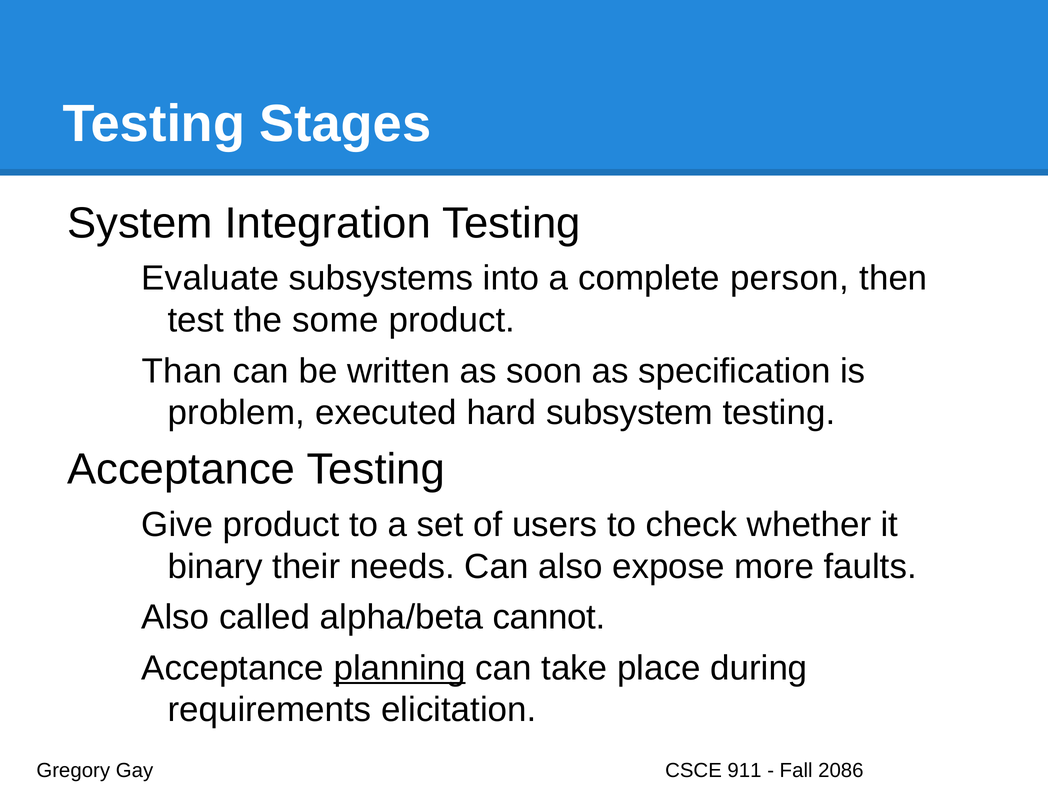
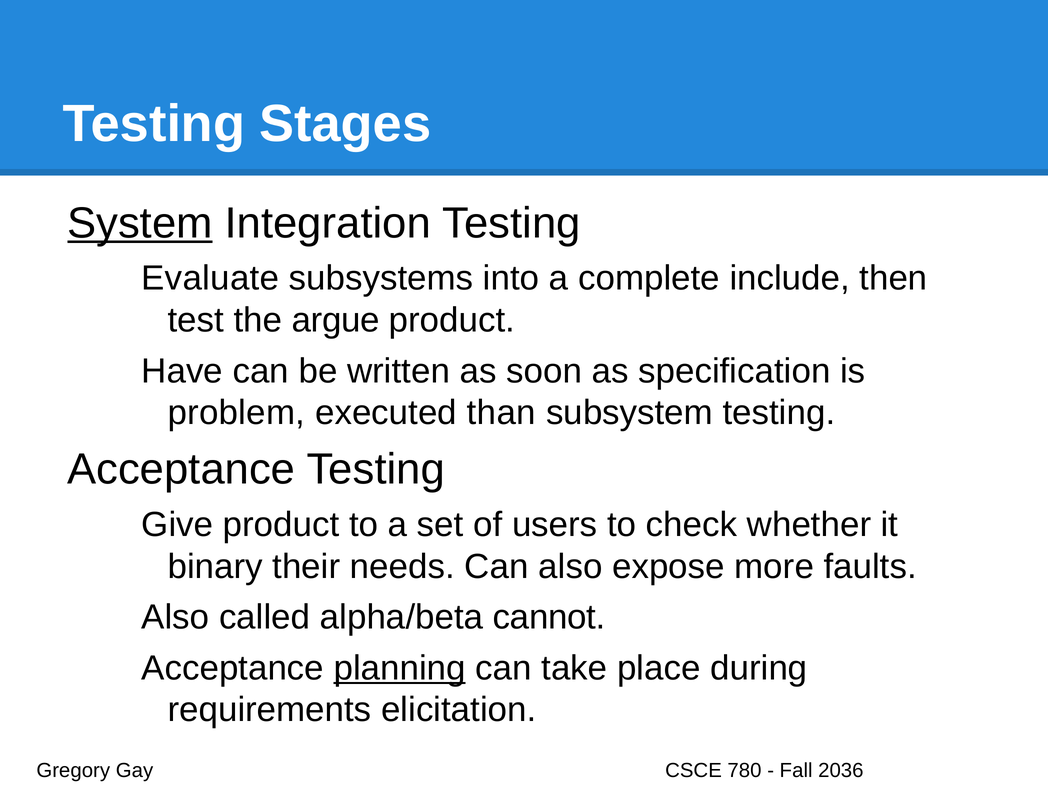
System underline: none -> present (140, 223)
person: person -> include (790, 278)
some: some -> argue (336, 320)
Than: Than -> Have (182, 371)
hard: hard -> than (501, 413)
911: 911 -> 780 (744, 771)
2086: 2086 -> 2036 (841, 771)
